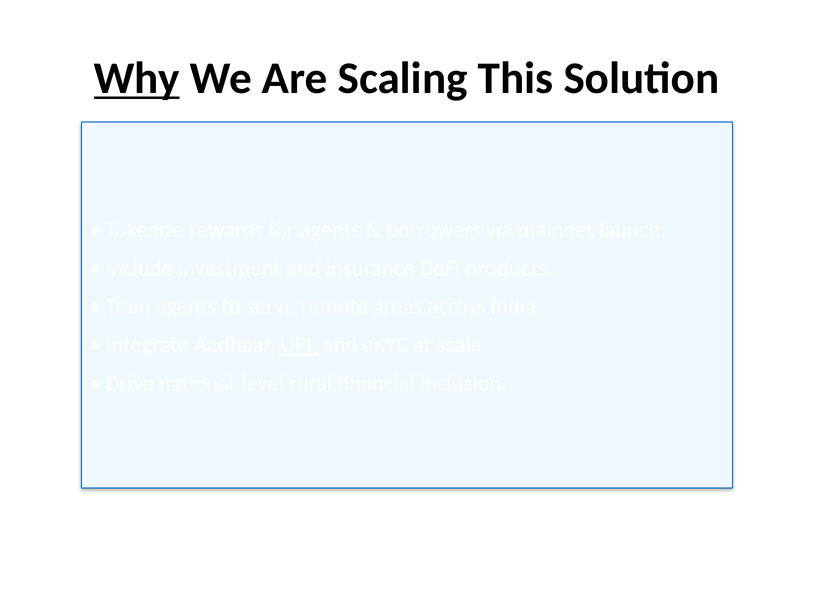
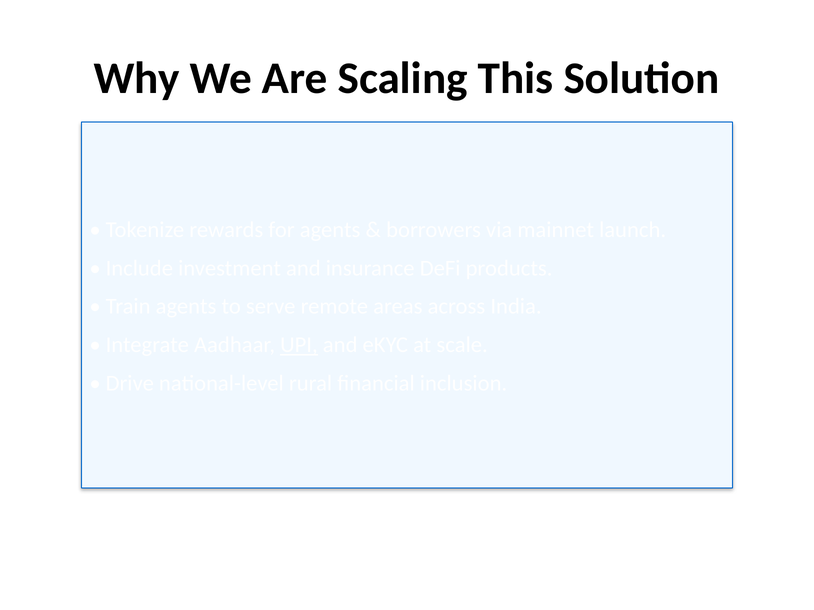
Why underline: present -> none (137, 78)
